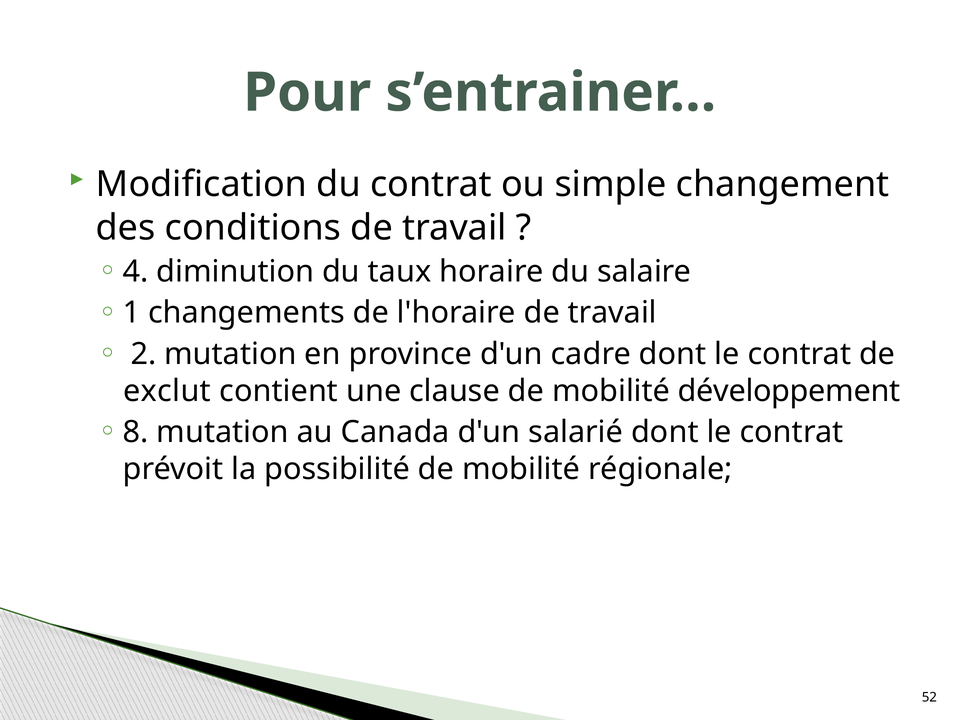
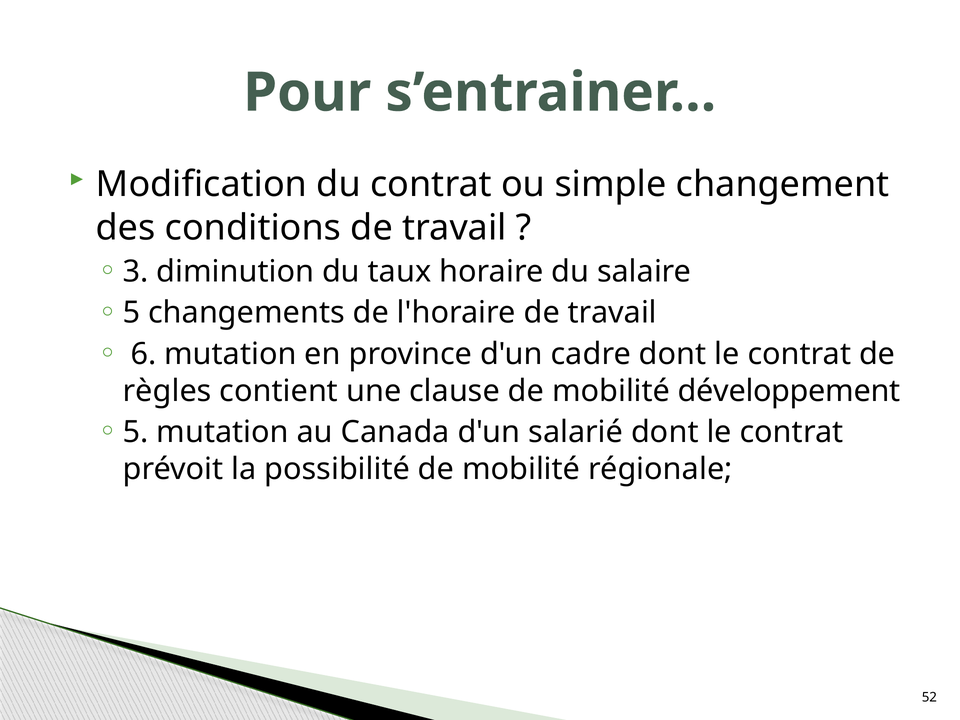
4: 4 -> 3 (136, 272)
1: 1 -> 5 (131, 313)
2: 2 -> 6 (143, 354)
exclut: exclut -> règles (167, 391)
8: 8 -> 5 (136, 432)
